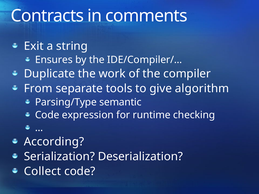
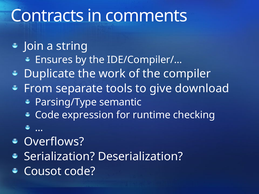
Exit: Exit -> Join (34, 46)
algorithm: algorithm -> download (202, 89)
According: According -> Overflows (54, 142)
Collect: Collect -> Cousot (43, 171)
